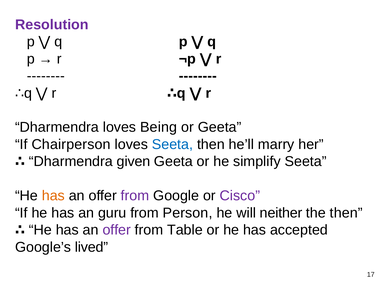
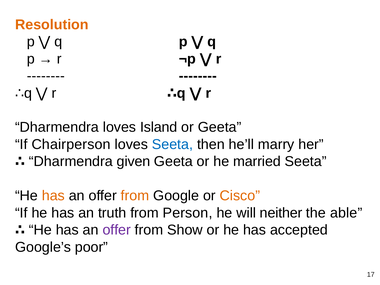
Resolution colour: purple -> orange (52, 25)
Being: Being -> Island (159, 127)
simplify: simplify -> married (257, 162)
from colour: purple -> orange (135, 196)
Cisco colour: purple -> orange (240, 196)
guru: guru -> truth (112, 213)
the then: then -> able (346, 213)
Table: Table -> Show (185, 230)
lived: lived -> poor (91, 247)
